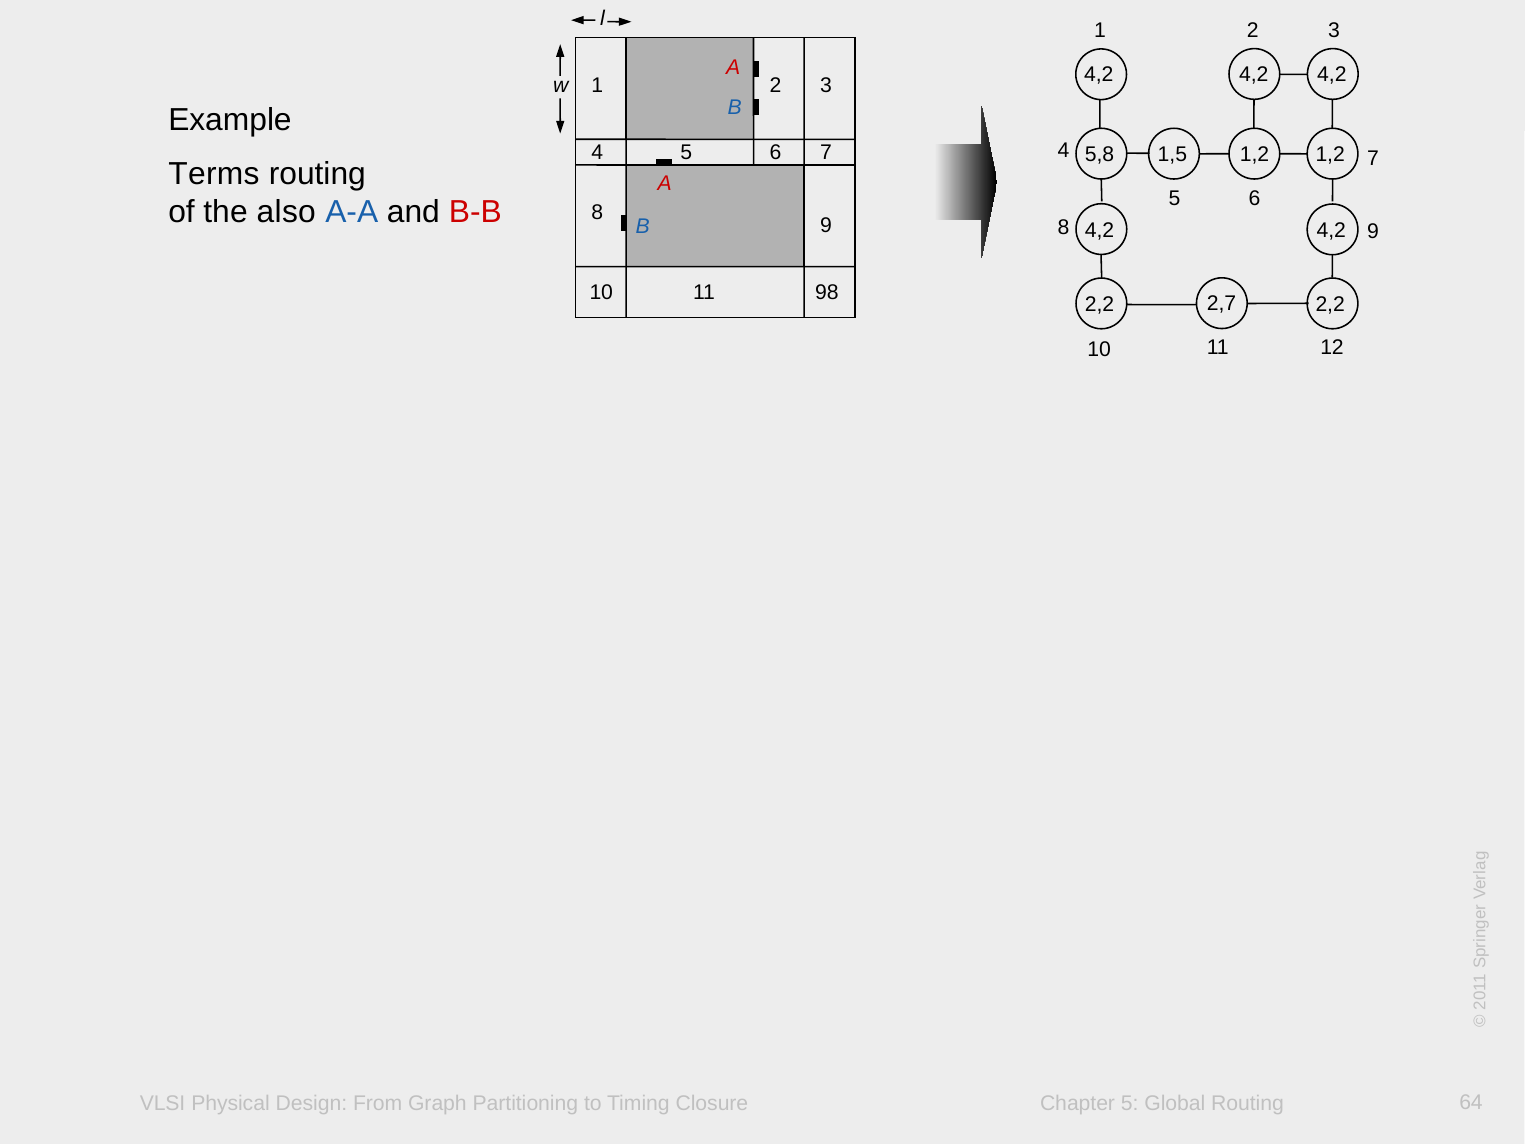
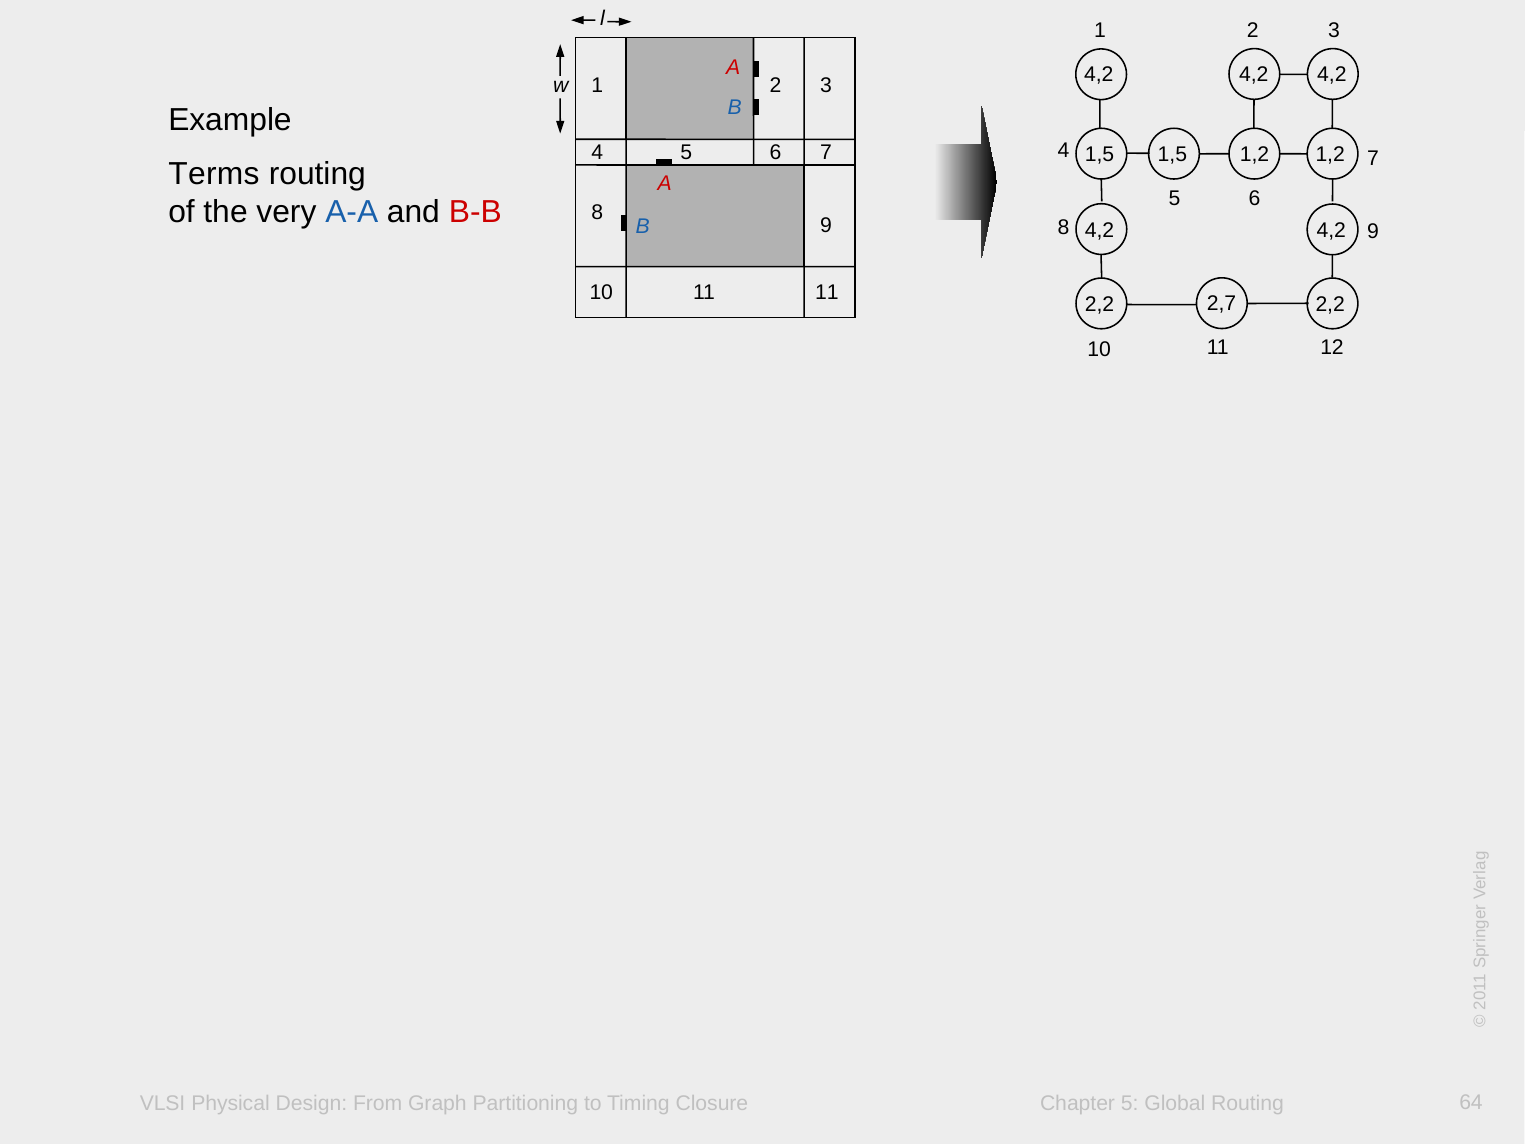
5,8: 5,8 -> 1,5 (1100, 154)
also: also -> very (286, 212)
11 98: 98 -> 11 (827, 292)
